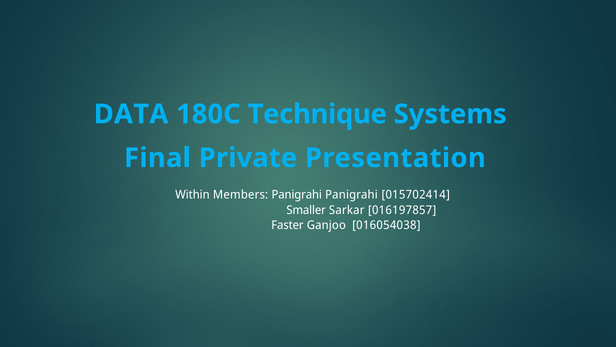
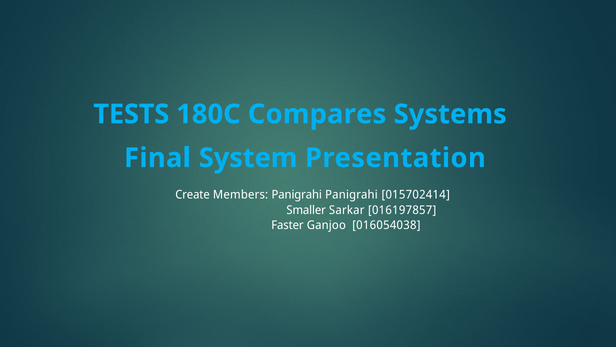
DATA: DATA -> TESTS (131, 114)
Technique: Technique -> Compares (317, 114)
Private: Private -> System (248, 158)
Within: Within -> Create (193, 195)
